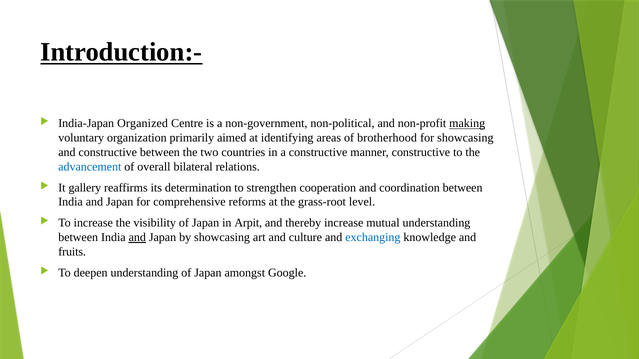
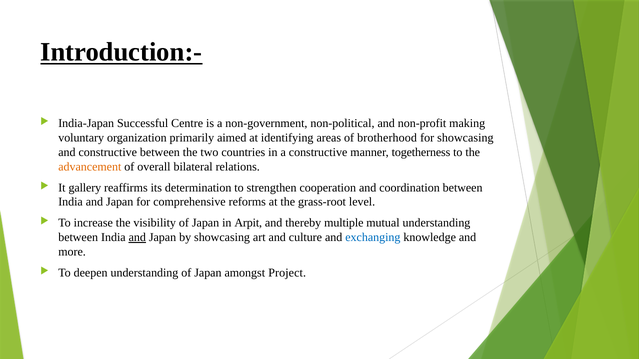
Organized: Organized -> Successful (143, 124)
making underline: present -> none (467, 124)
manner constructive: constructive -> togetherness (421, 152)
advancement colour: blue -> orange (90, 167)
thereby increase: increase -> multiple (344, 223)
fruits: fruits -> more (72, 252)
Google: Google -> Project (287, 273)
